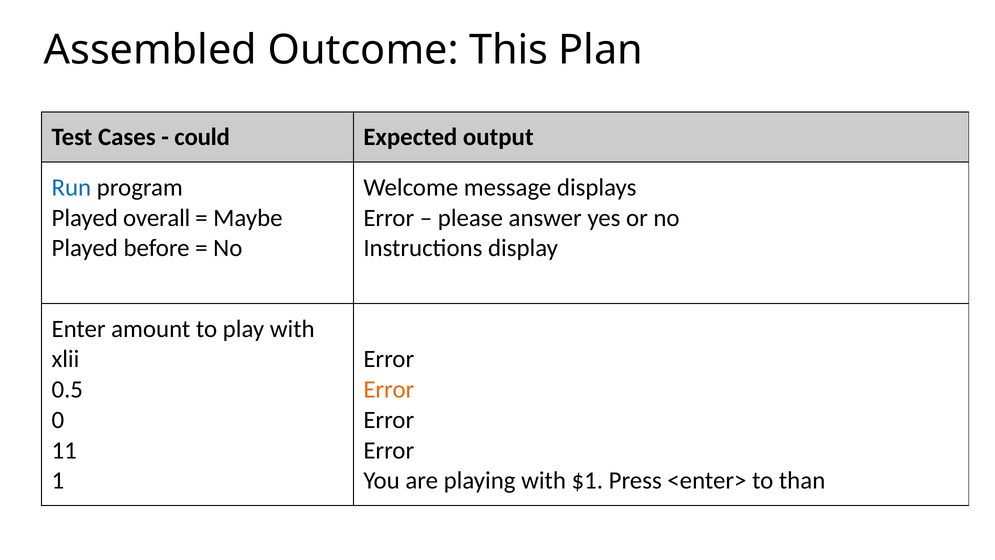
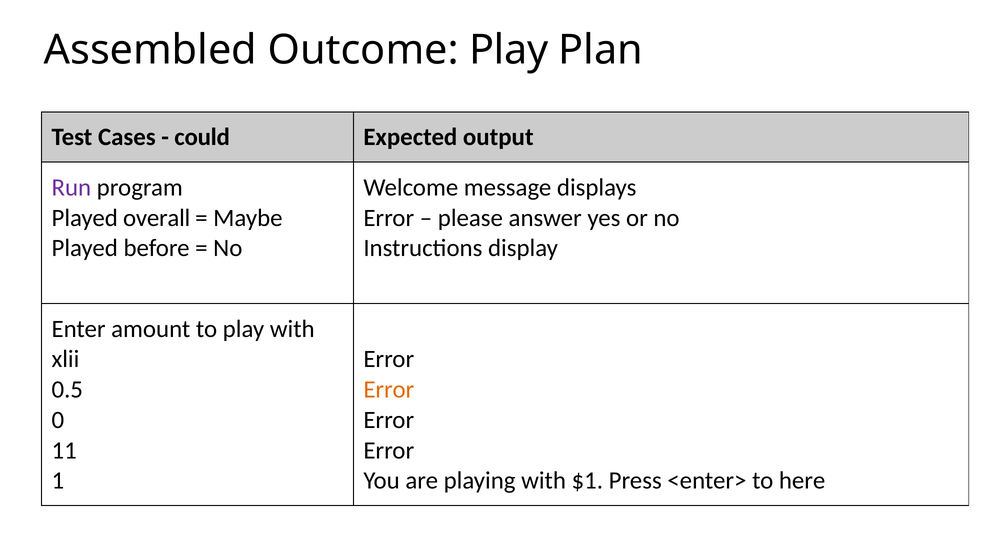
Outcome This: This -> Play (509, 50)
Run colour: blue -> purple (71, 187)
than: than -> here (802, 480)
